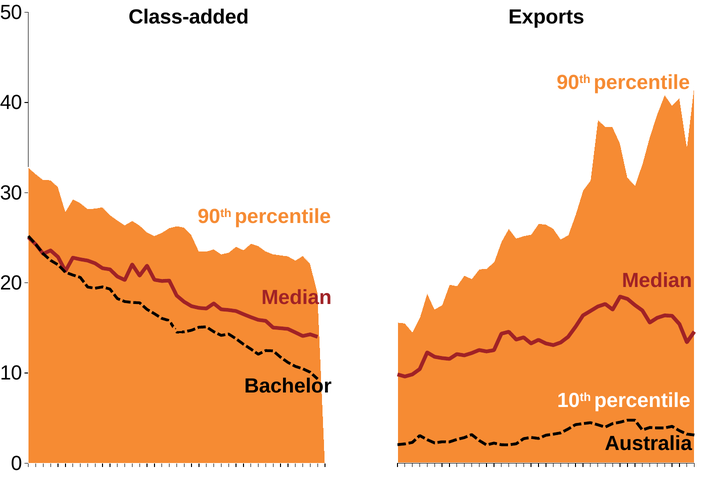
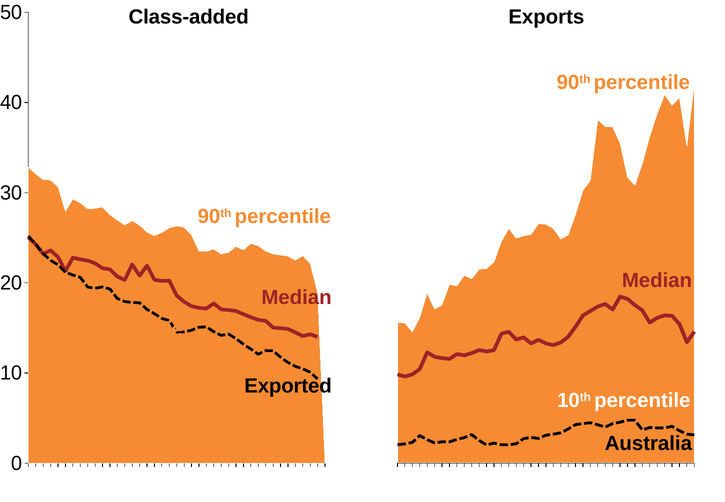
Bachelor: Bachelor -> Exported (288, 386)
